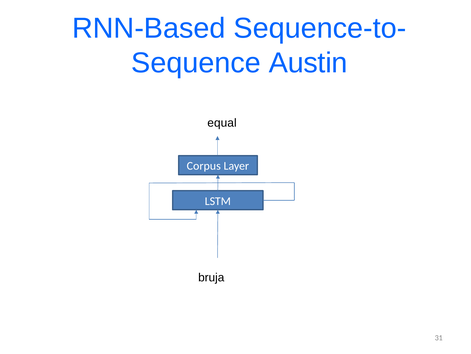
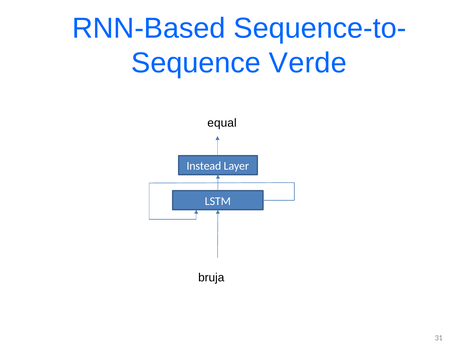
Austin: Austin -> Verde (308, 63)
Corpus: Corpus -> Instead (204, 166)
